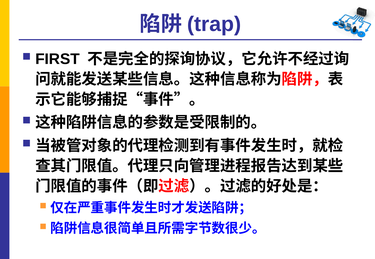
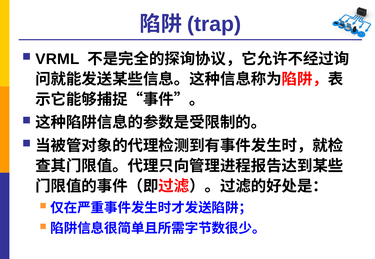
FIRST: FIRST -> VRML (57, 59)
